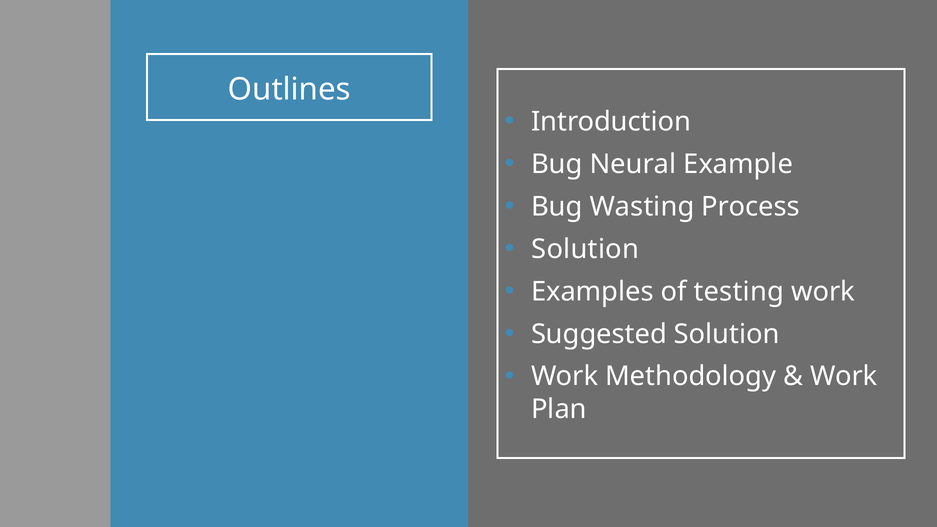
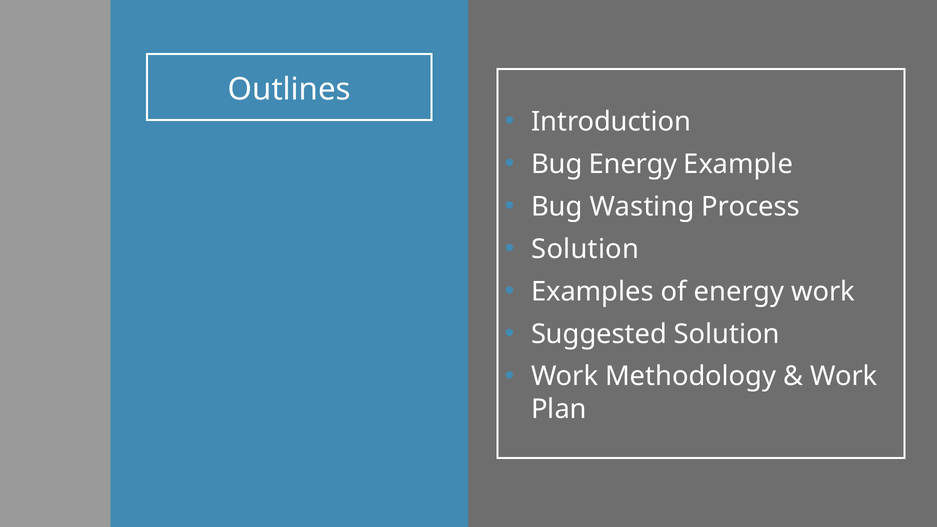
Bug Neural: Neural -> Energy (633, 164)
of testing: testing -> energy (739, 292)
